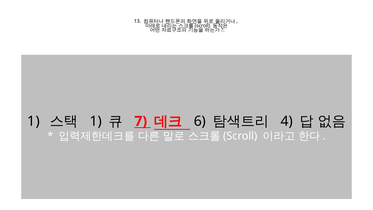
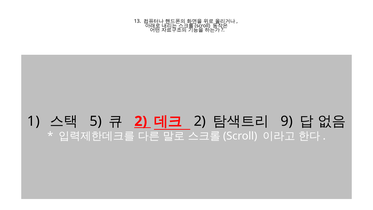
1: 1 -> 5 (96, 121)
7: 7 -> 2 (141, 121)
6: 6 -> 2 (200, 121)
4: 4 -> 9 (287, 121)
